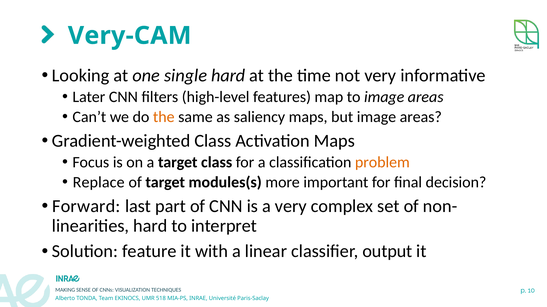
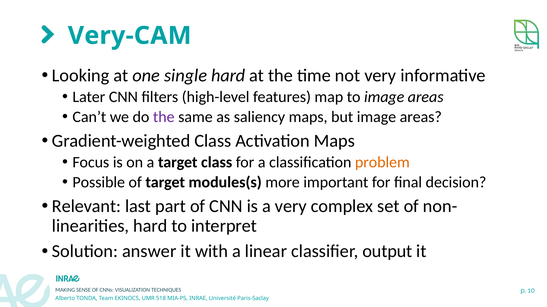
the colour: orange -> purple (164, 117)
Replace: Replace -> Possible (99, 183)
Forward: Forward -> Relevant (86, 207)
feature: feature -> answer (149, 252)
